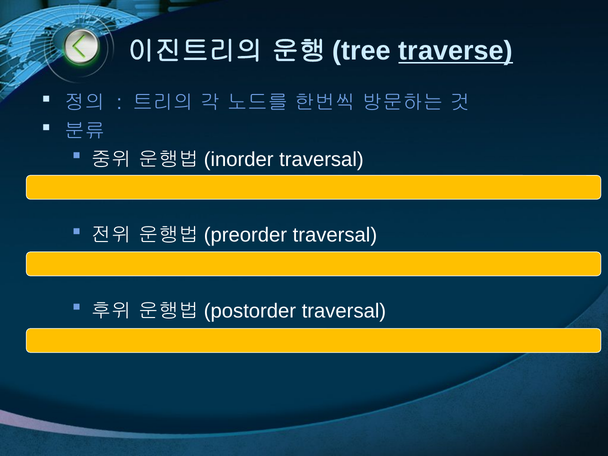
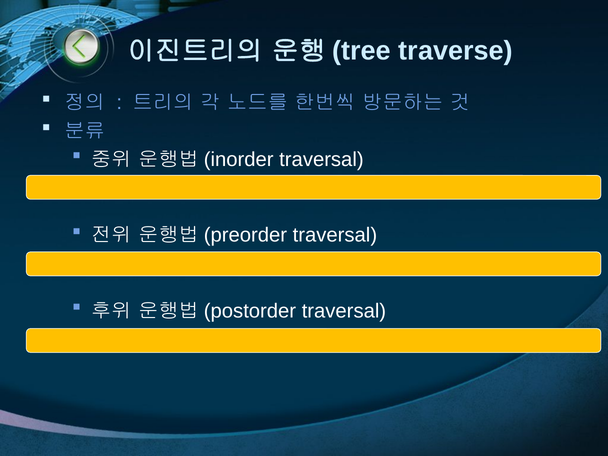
traverse underline: present -> none (456, 51)
